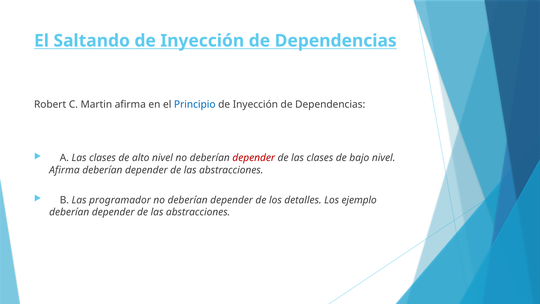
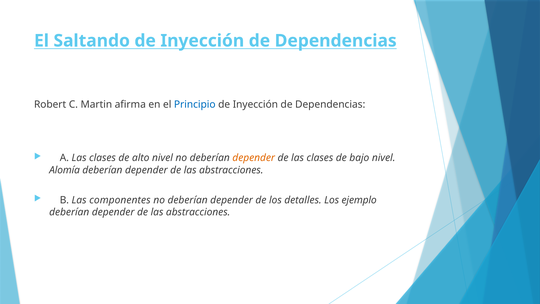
depender colour: red -> orange (254, 158)
Afirma: Afirma -> Alomía (65, 170)
programador: programador -> componentes (120, 200)
